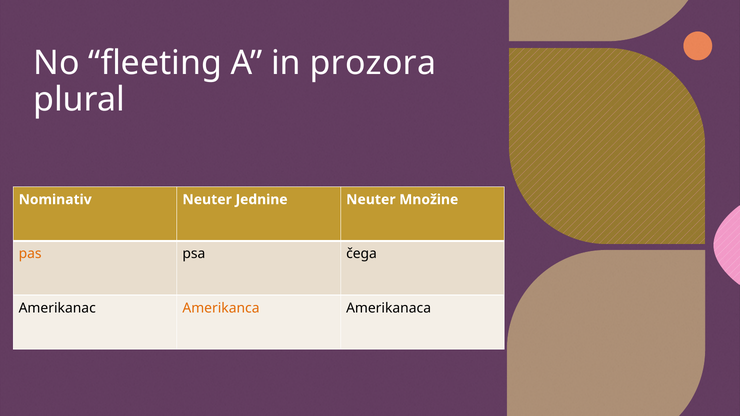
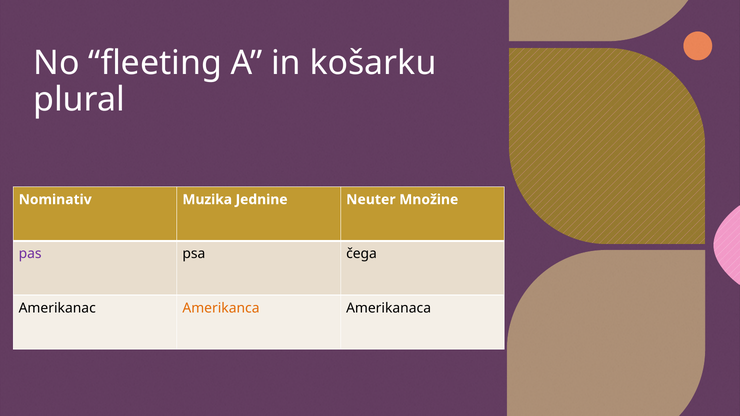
prozora: prozora -> košarku (373, 63)
Nominativ Neuter: Neuter -> Muzika (207, 200)
pas colour: orange -> purple (30, 254)
